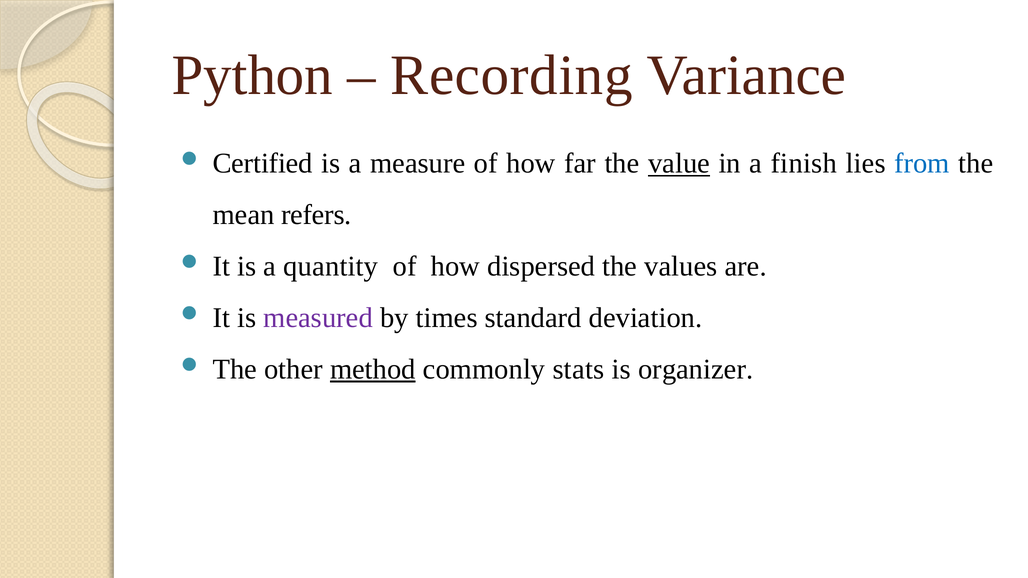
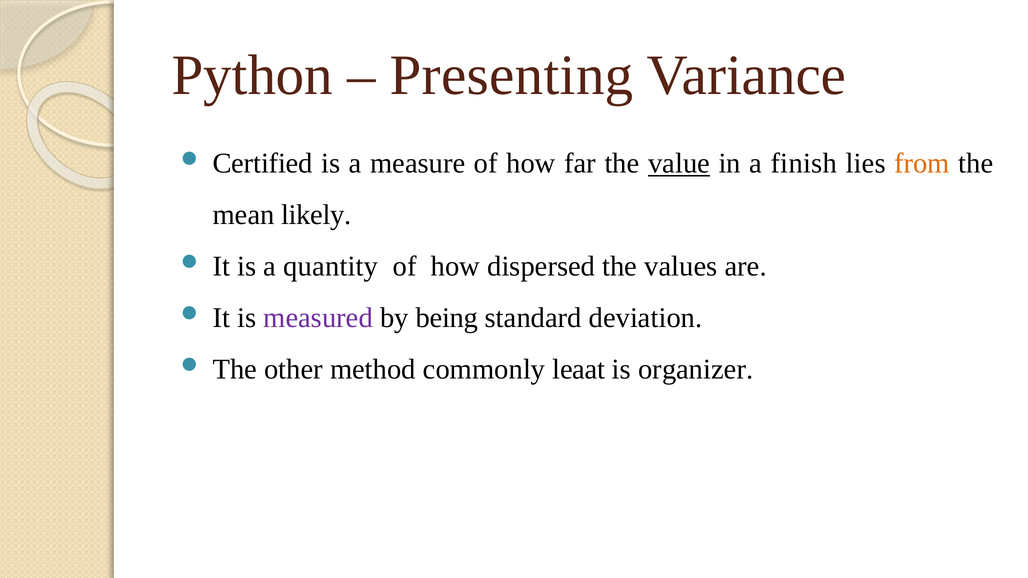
Recording: Recording -> Presenting (512, 75)
from colour: blue -> orange (922, 163)
refers: refers -> likely (316, 215)
times: times -> being (447, 318)
method underline: present -> none (373, 369)
stats: stats -> leaat (579, 369)
